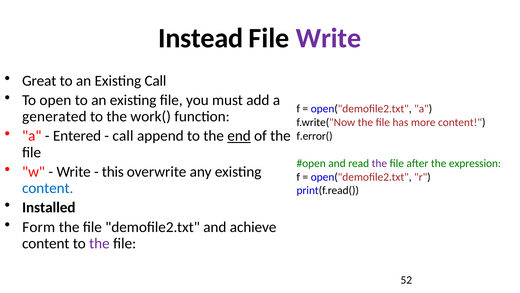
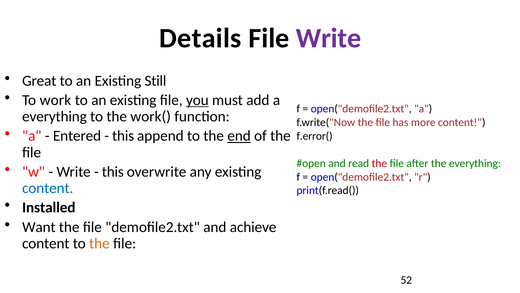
Instead: Instead -> Details (200, 38)
Existing Call: Call -> Still (155, 81)
open: open -> work (55, 100)
you underline: none -> present (197, 100)
generated: generated -> everything (54, 117)
call: call -> this (123, 136)
the colour: purple -> red (379, 164)
the expression: expression -> everything (475, 164)
Form: Form -> Want (39, 227)
the colour: purple -> orange (99, 244)
